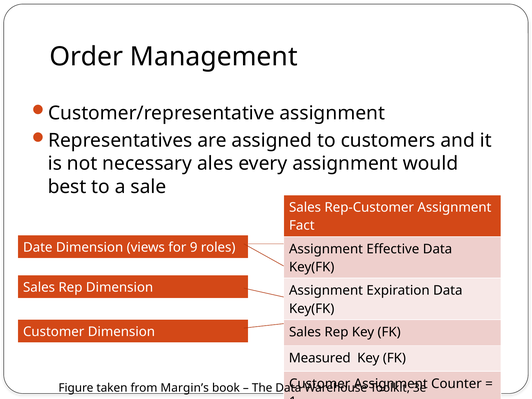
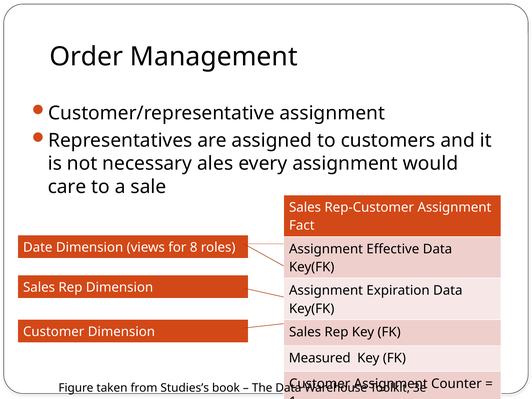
best: best -> care (67, 187)
9: 9 -> 8 (194, 247)
Margin’s: Margin’s -> Studies’s (185, 388)
